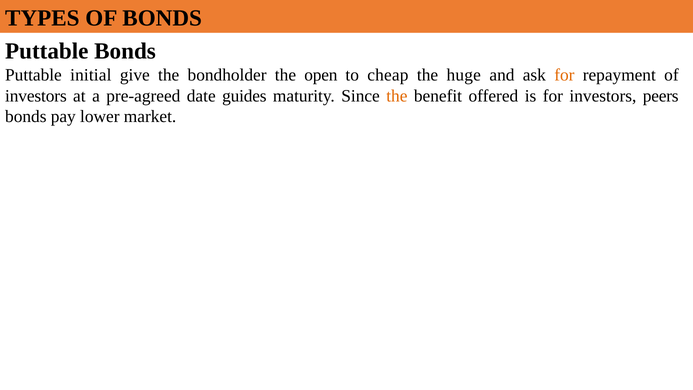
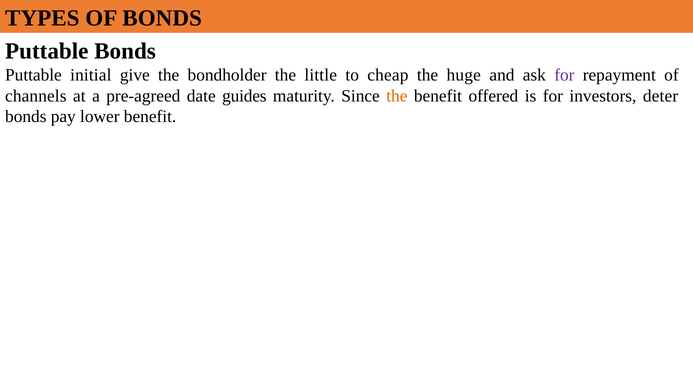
open: open -> little (321, 75)
for colour: orange -> purple (564, 75)
investors: investors -> channels (36, 96)
peers: peers -> deter (661, 96)
lower market: market -> benefit (150, 117)
